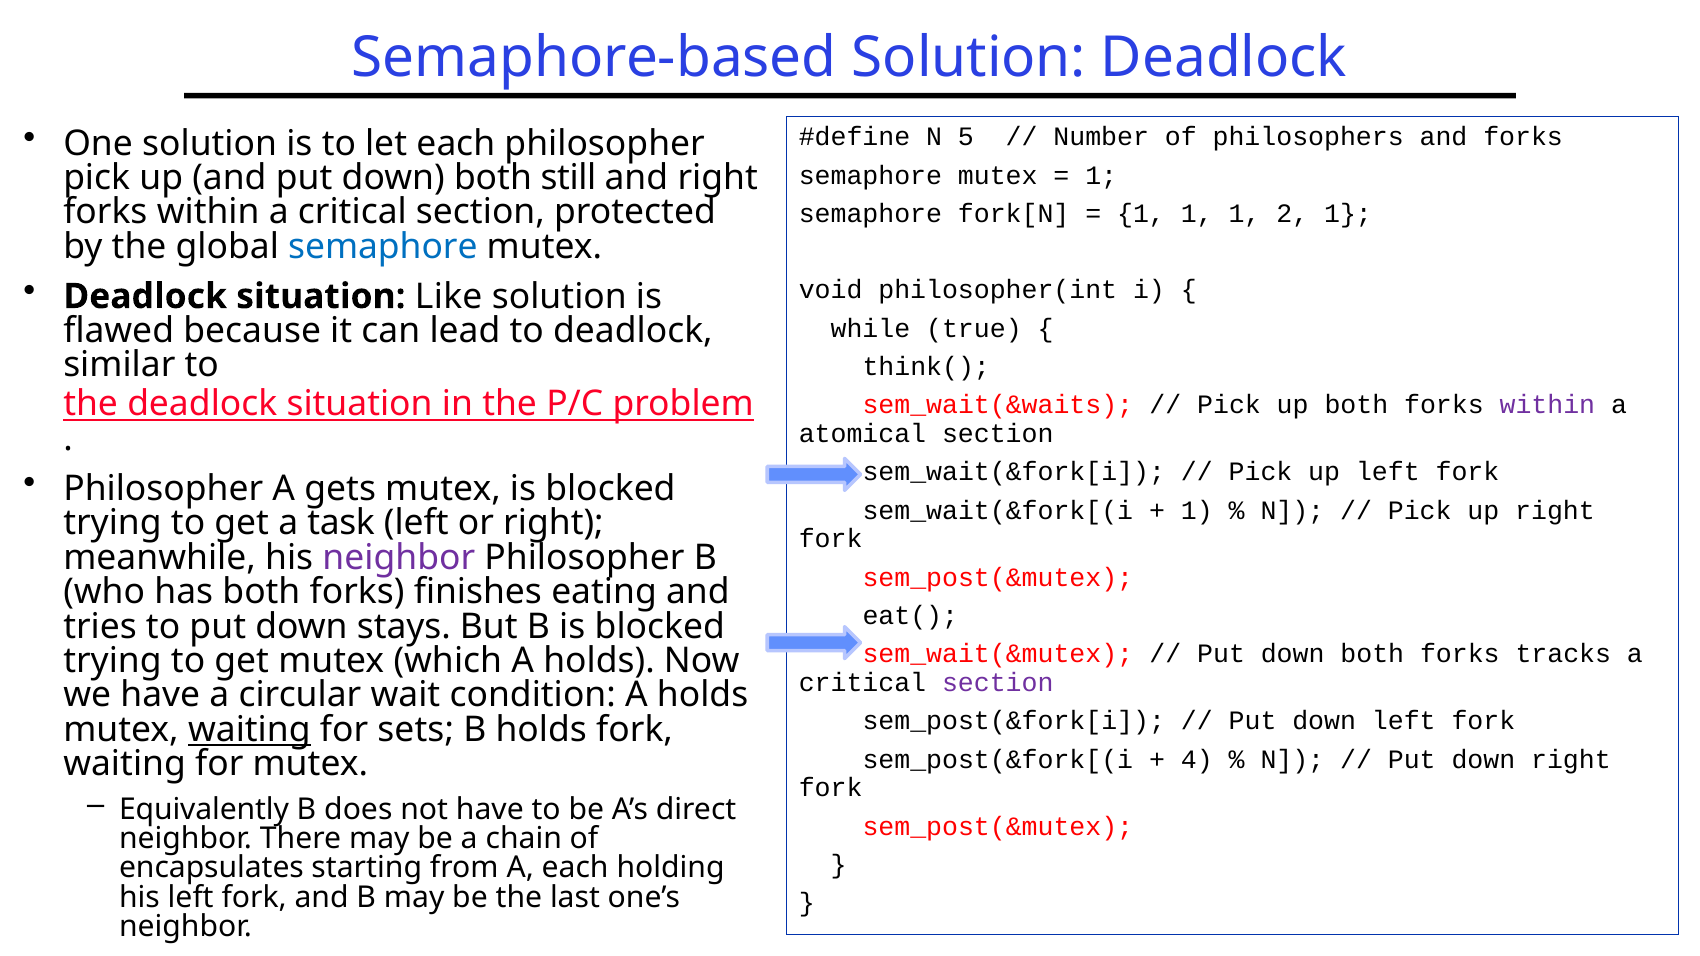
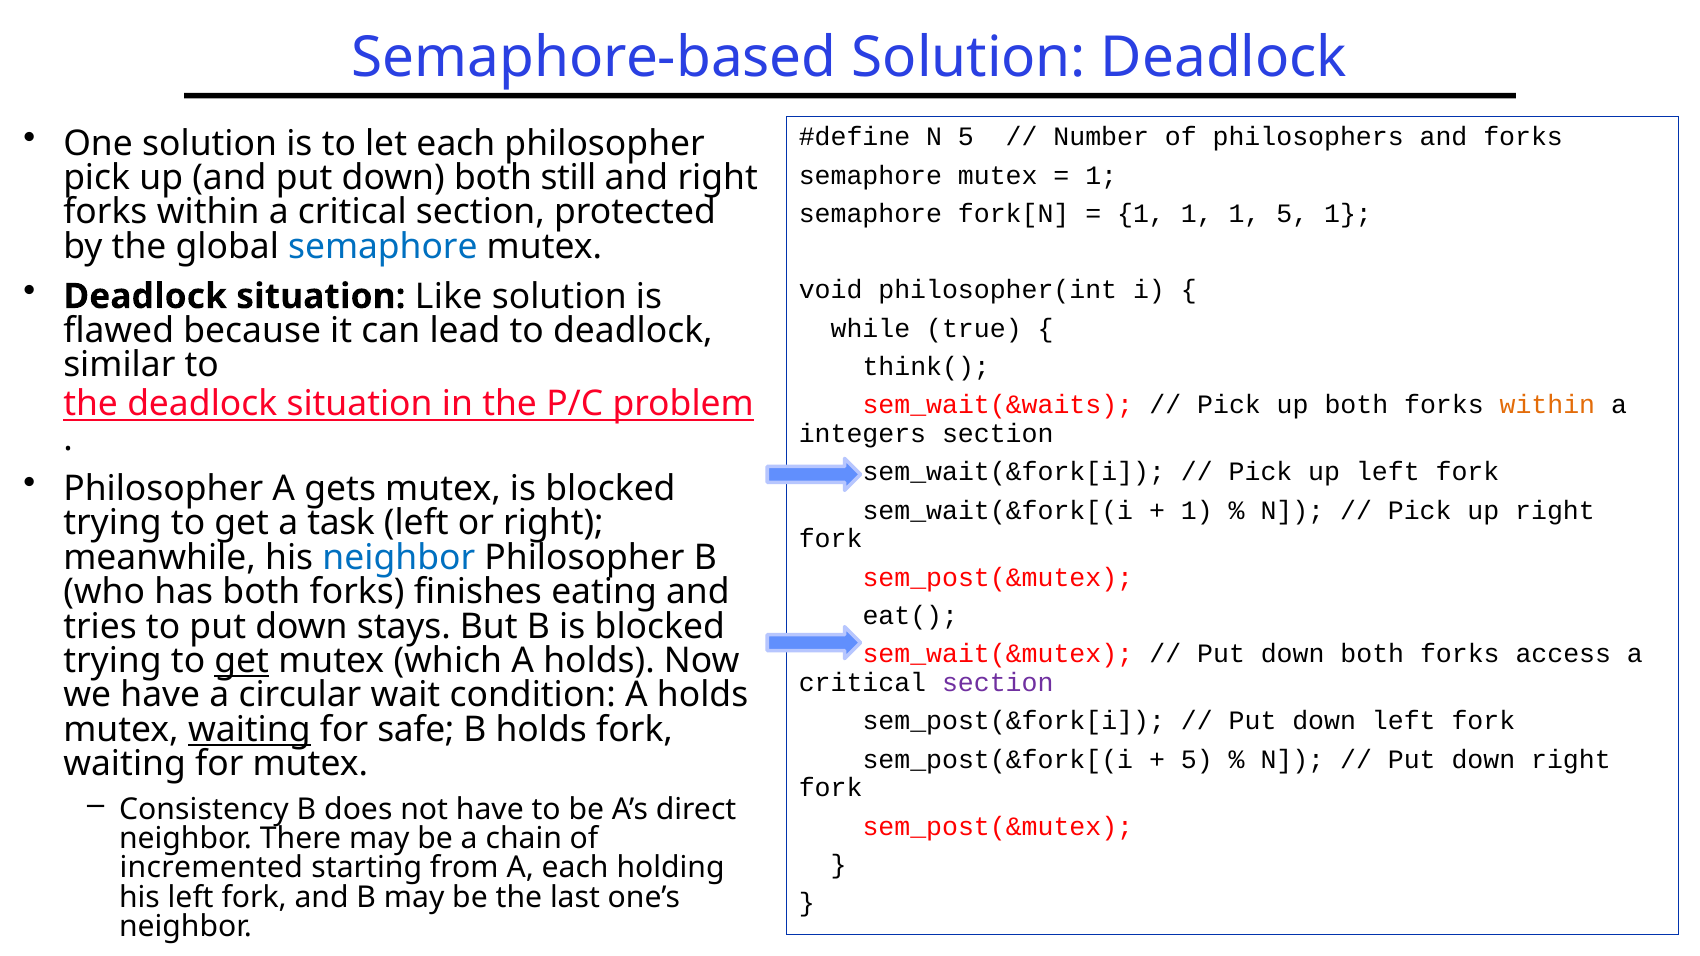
1 2: 2 -> 5 (1292, 214)
within colour: purple -> orange (1547, 405)
atomical: atomical -> integers (862, 434)
neighbor colour: purple -> blue (399, 558)
tracks: tracks -> access (1563, 654)
get underline: none -> present (242, 661)
sets: sets -> safe (416, 730)
4: 4 -> 5 (1197, 759)
Equivalently: Equivalently -> Consistency (204, 810)
encapsulates: encapsulates -> incremented (211, 868)
